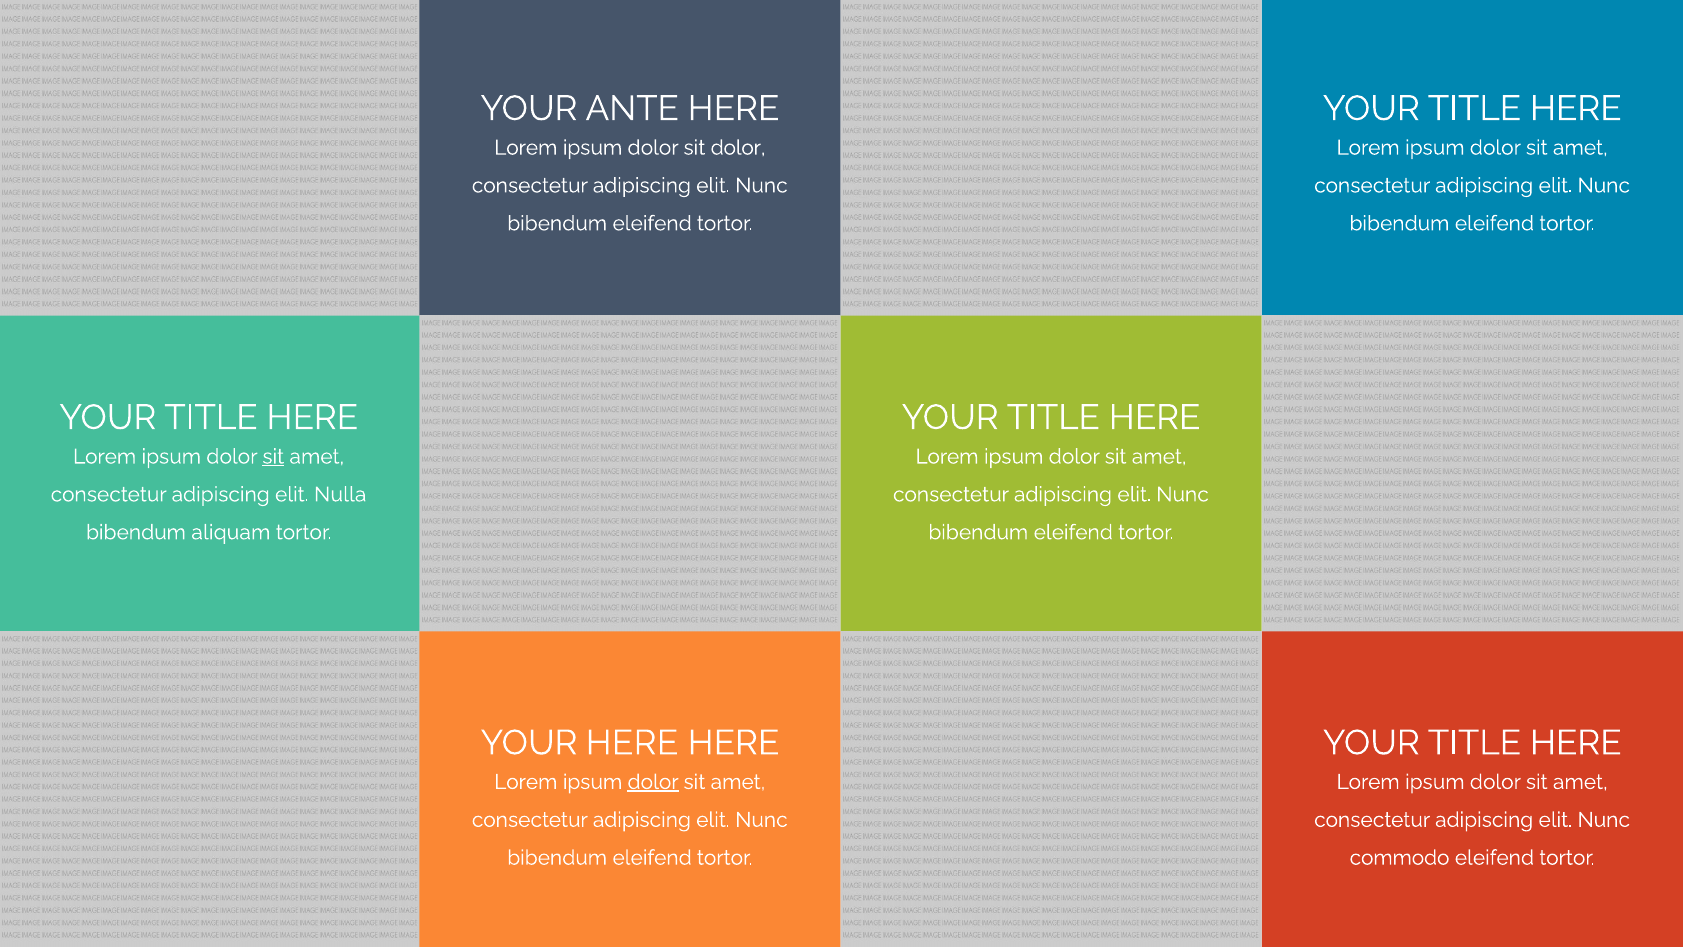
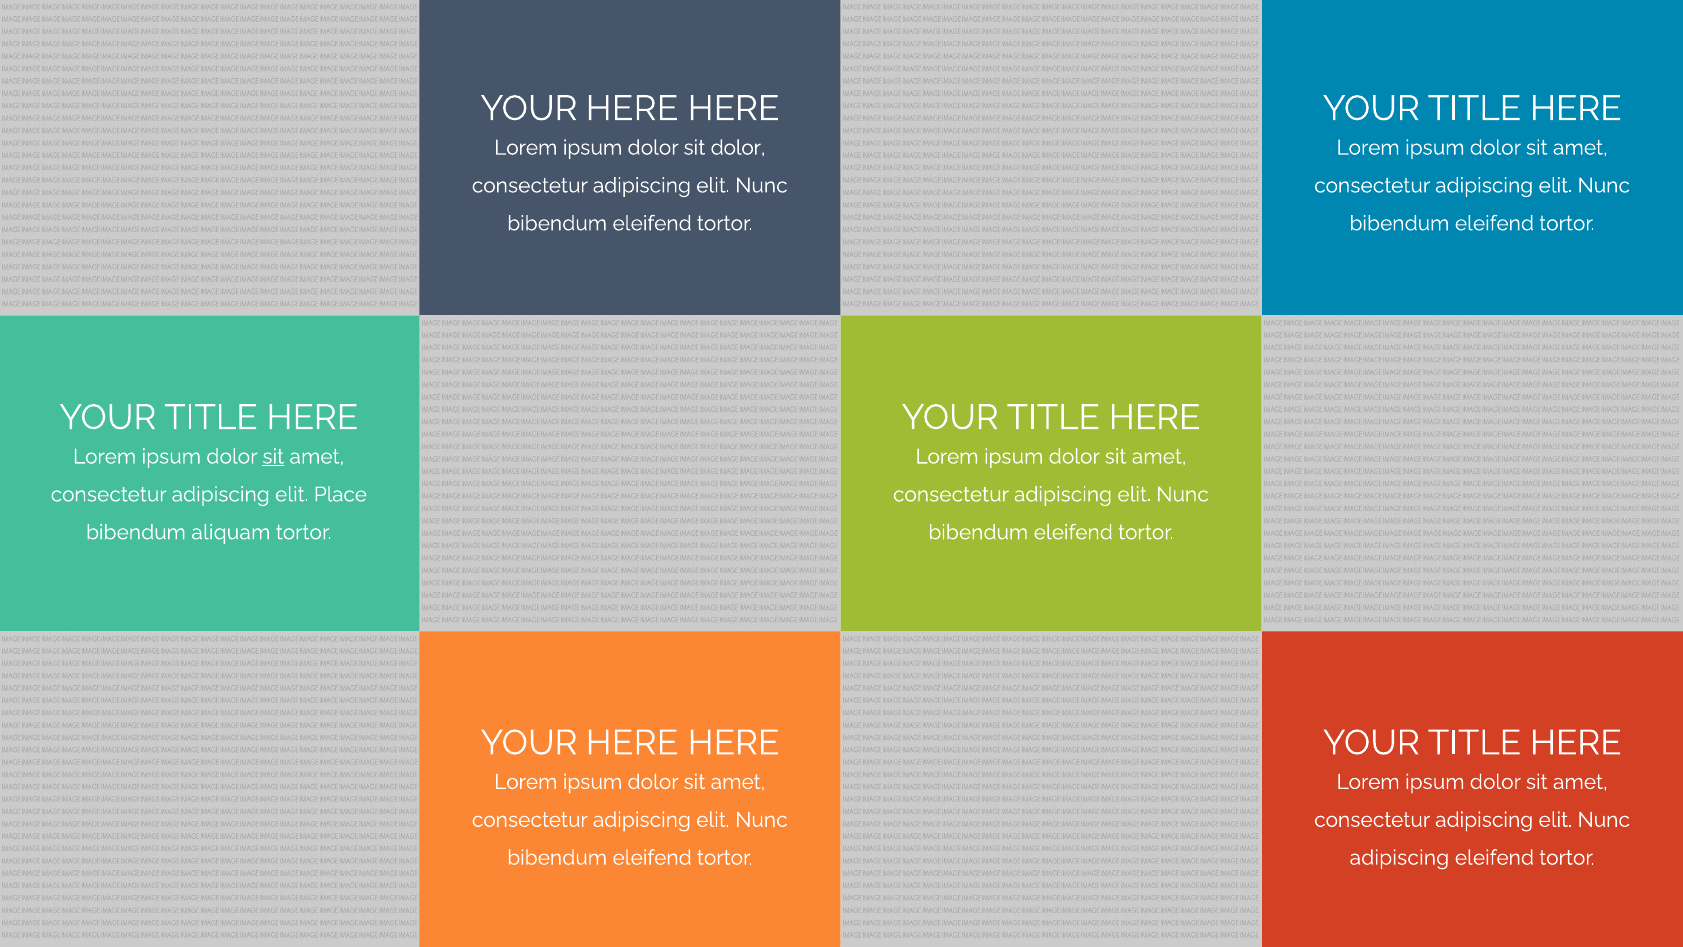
ANTE: ANTE -> HERE (632, 109)
Nulla: Nulla -> Place (340, 494)
dolor underline: present -> none (653, 782)
commodo: commodo -> adipiscing (1399, 857)
